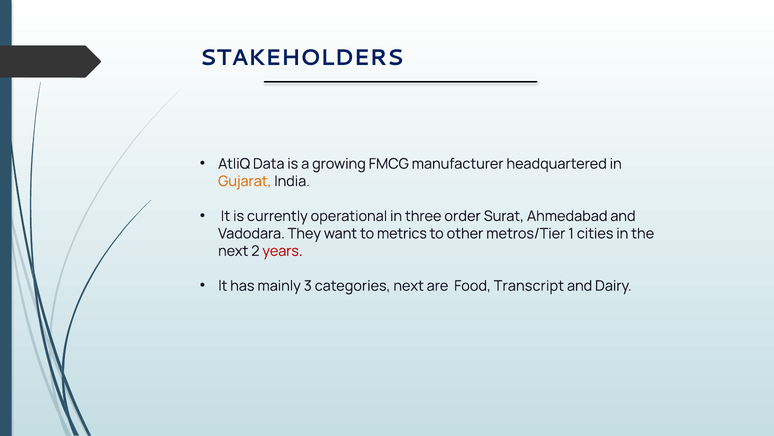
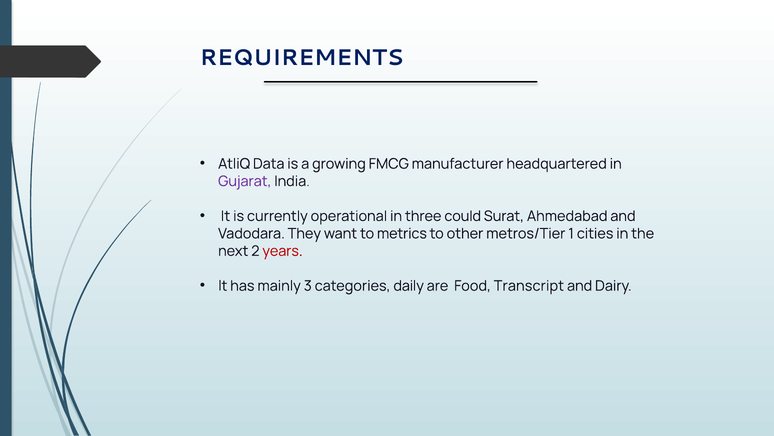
STAKEHOLDERS: STAKEHOLDERS -> REQUIREMENTS (302, 58)
Gujarat colour: orange -> purple (245, 181)
order: order -> could (463, 216)
categories next: next -> daily (409, 286)
